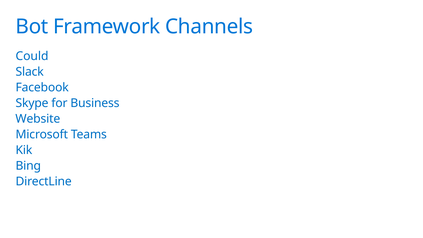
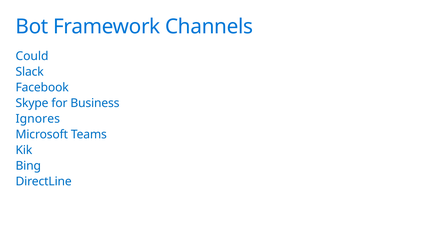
Website: Website -> Ignores (38, 119)
